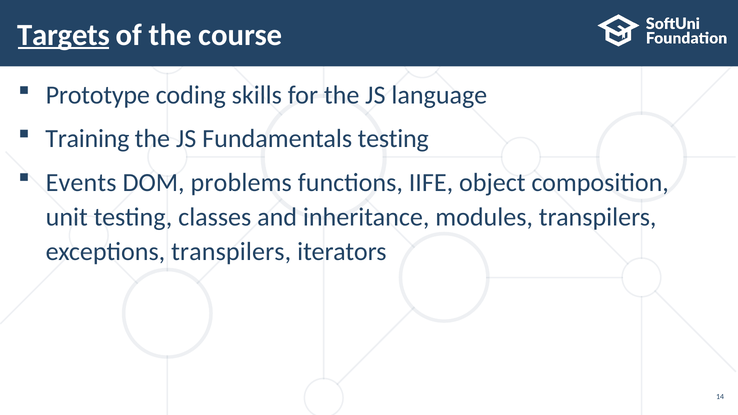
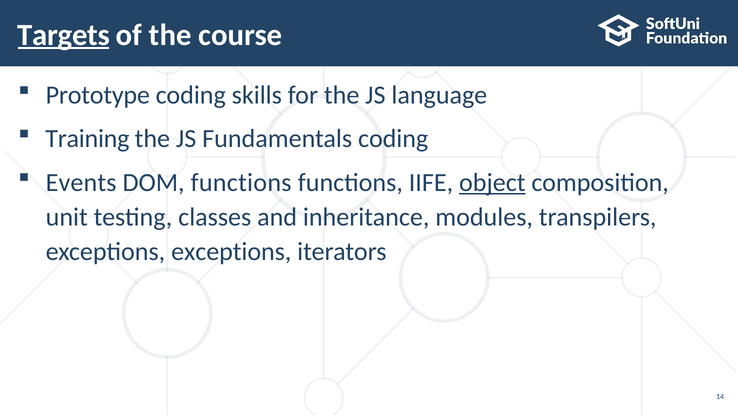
Fundamentals testing: testing -> coding (393, 139)
DOM problems: problems -> functions (241, 183)
object underline: none -> present (492, 183)
exceptions transpilers: transpilers -> exceptions (231, 251)
